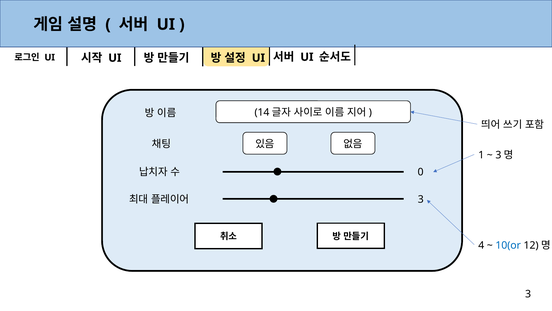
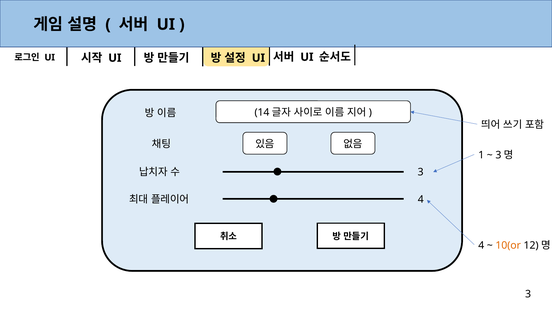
0: 0 -> 3 (421, 172)
3: 3 -> 4 (421, 199)
10(or colour: blue -> orange (508, 245)
